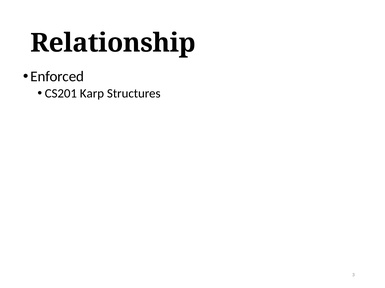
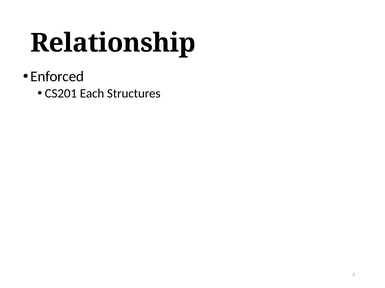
Karp: Karp -> Each (92, 94)
